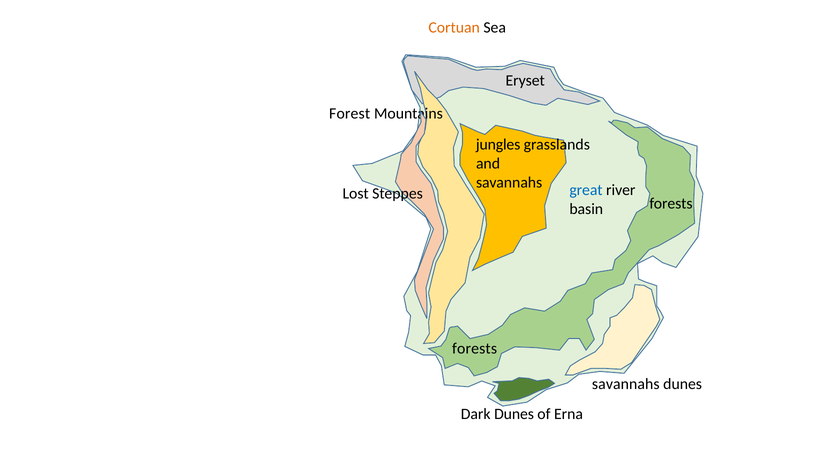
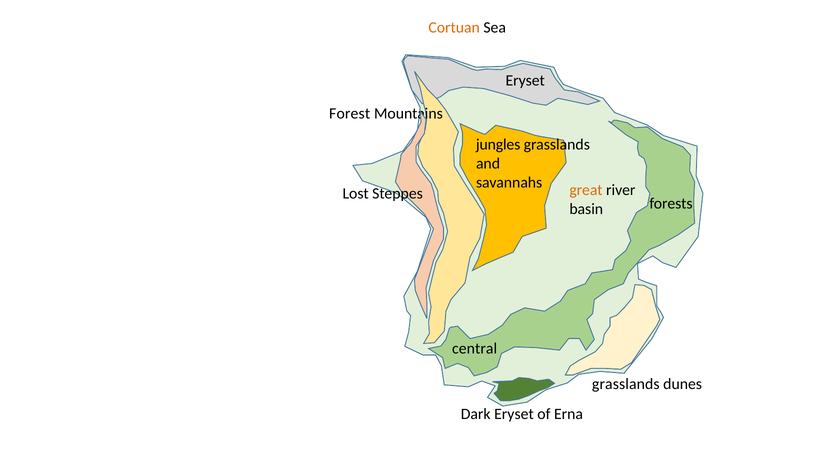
great colour: blue -> orange (586, 190)
forests: forests -> central (475, 348)
savannahs: savannahs -> grasslands (626, 384)
Dark Dunes: Dunes -> Eryset (514, 414)
